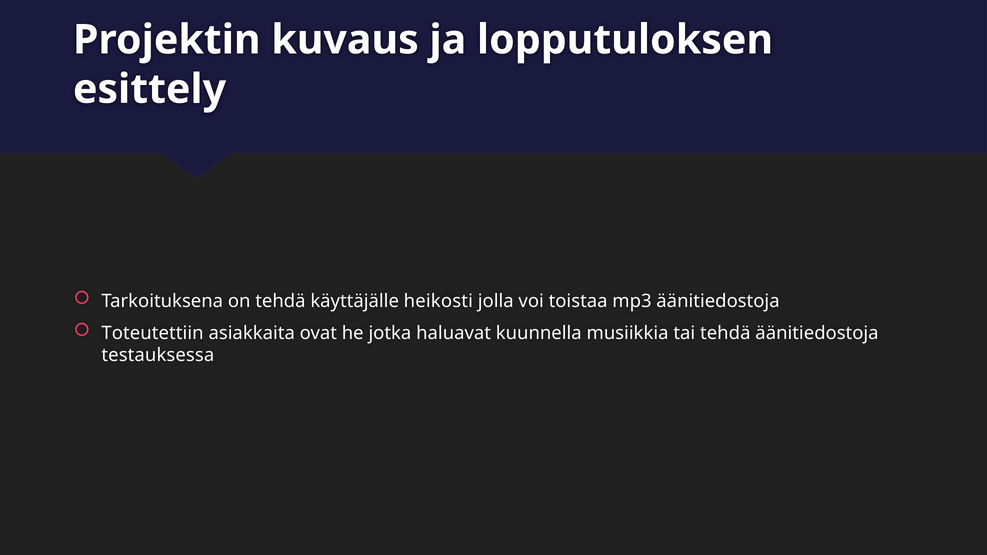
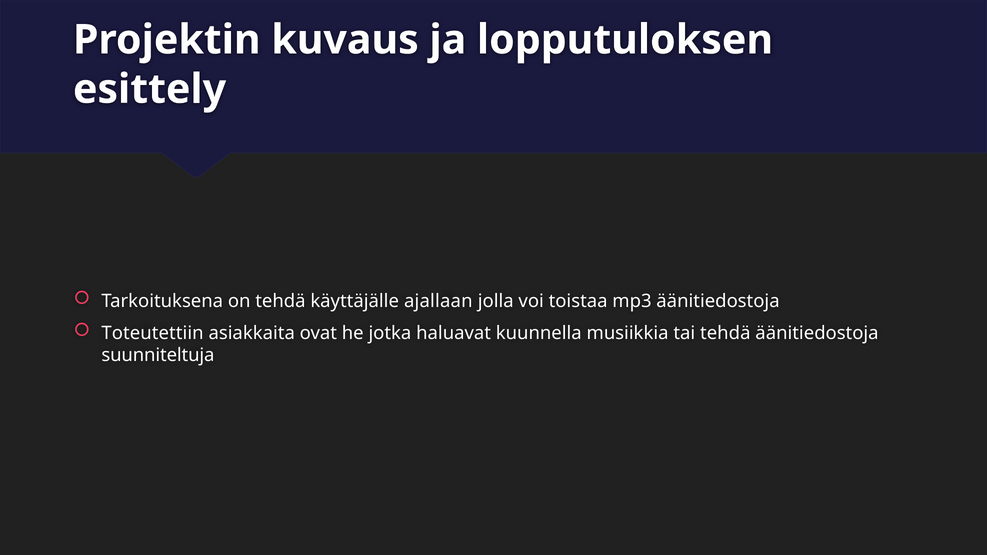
heikosti: heikosti -> ajallaan (438, 301)
testauksessa: testauksessa -> suunniteltuja (158, 356)
